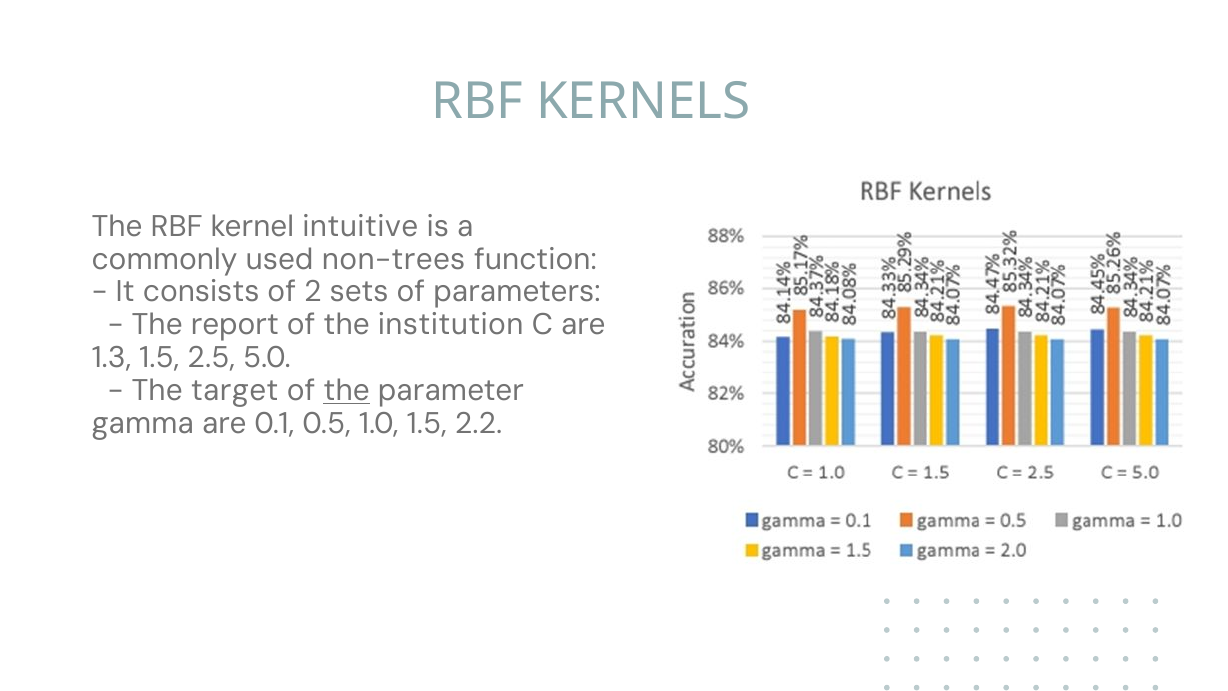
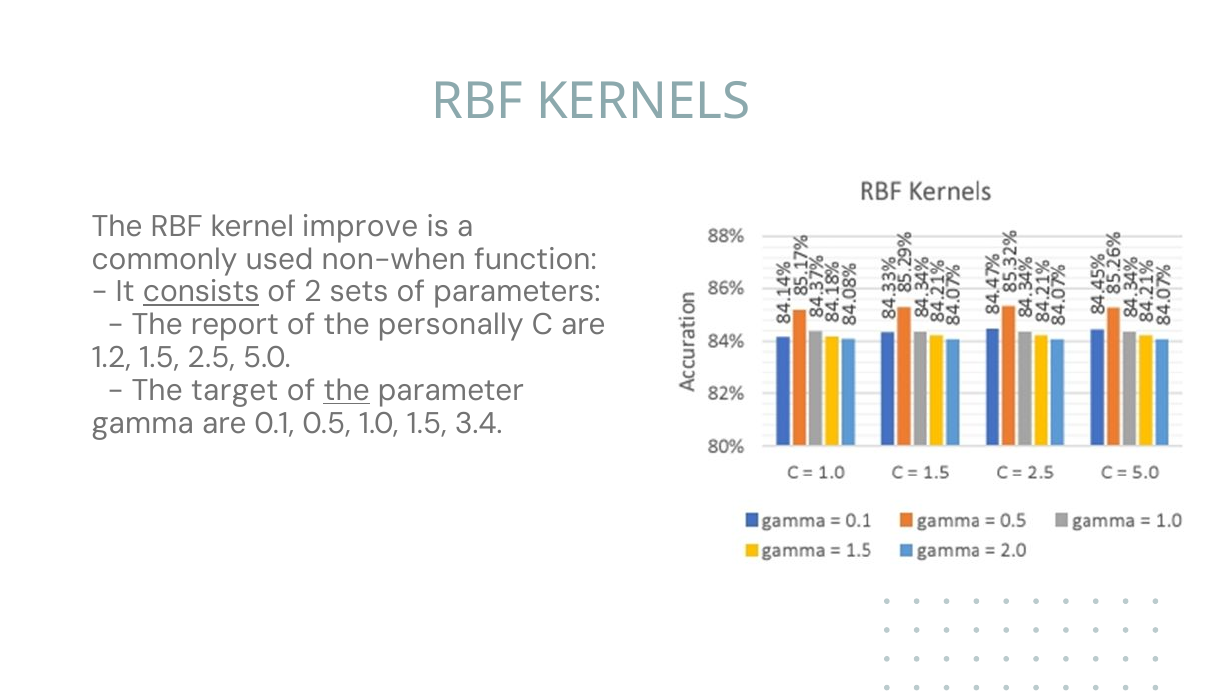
intuitive: intuitive -> improve (360, 226)
non-trees: non-trees -> non-when (394, 259)
consists underline: none -> present (201, 292)
institution: institution -> personally (451, 325)
1.3: 1.3 -> 1.2 (111, 358)
2.2: 2.2 -> 3.4 (479, 423)
